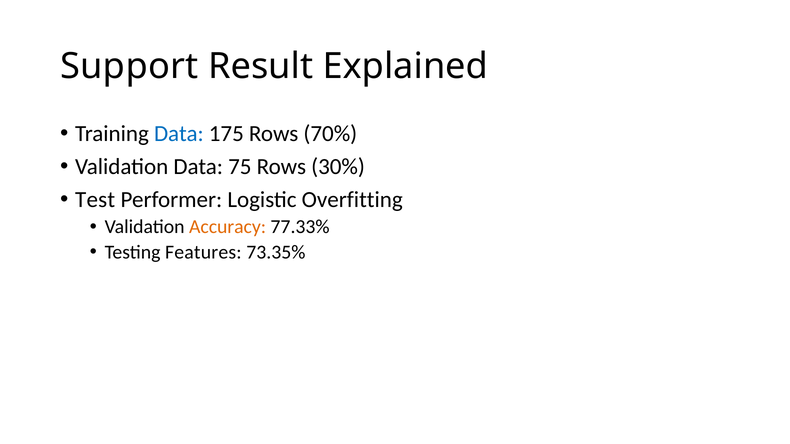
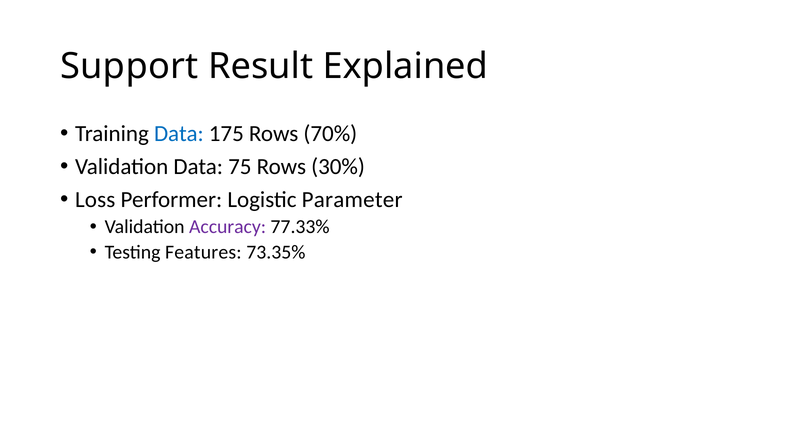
Test: Test -> Loss (95, 200)
Overfitting: Overfitting -> Parameter (352, 200)
Accuracy colour: orange -> purple (228, 227)
